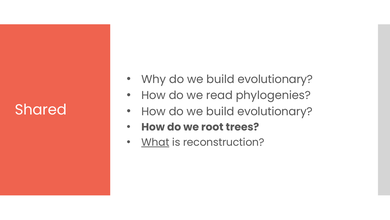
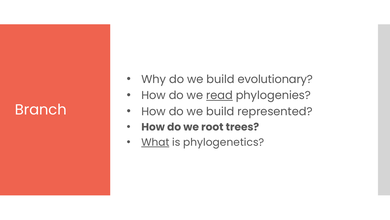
read underline: none -> present (219, 95)
evolutionary: evolutionary -> represented (275, 111)
Shared: Shared -> Branch (41, 109)
reconstruction: reconstruction -> phylogenetics (224, 142)
